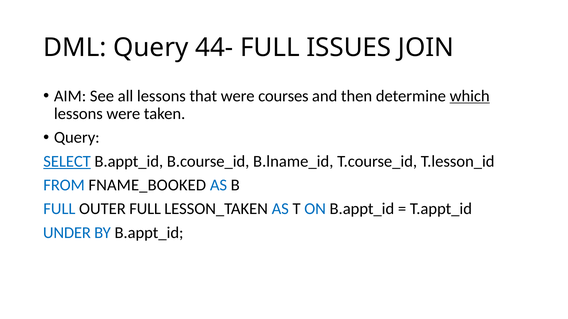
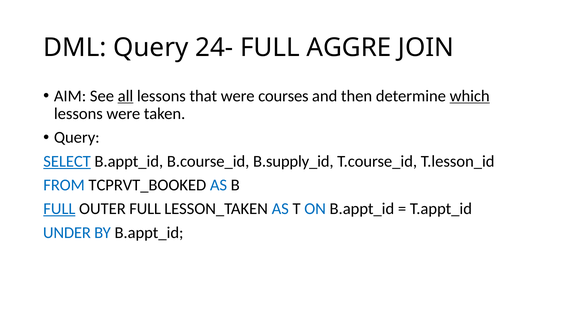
44-: 44- -> 24- (214, 48)
ISSUES: ISSUES -> AGGRE (349, 48)
all underline: none -> present (126, 96)
B.lname_id: B.lname_id -> B.supply_id (293, 162)
FNAME_BOOKED: FNAME_BOOKED -> TCPRVT_BOOKED (147, 185)
FULL underline: none -> present (59, 209)
